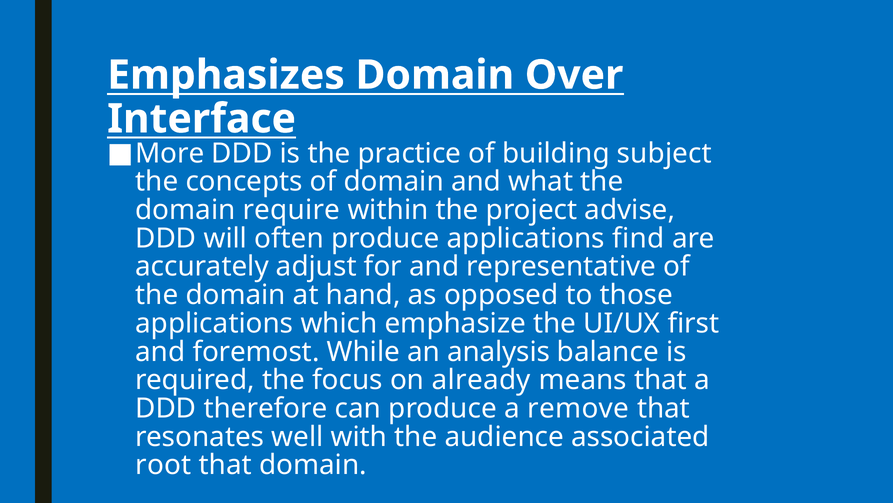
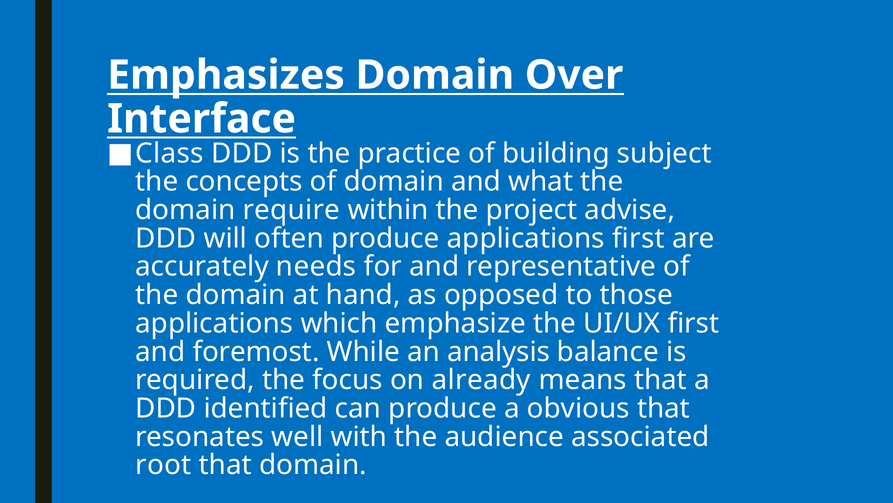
More: More -> Class (170, 153)
applications find: find -> first (638, 238)
adjust: adjust -> needs (316, 266)
therefore: therefore -> identified (266, 408)
remove: remove -> obvious (578, 408)
